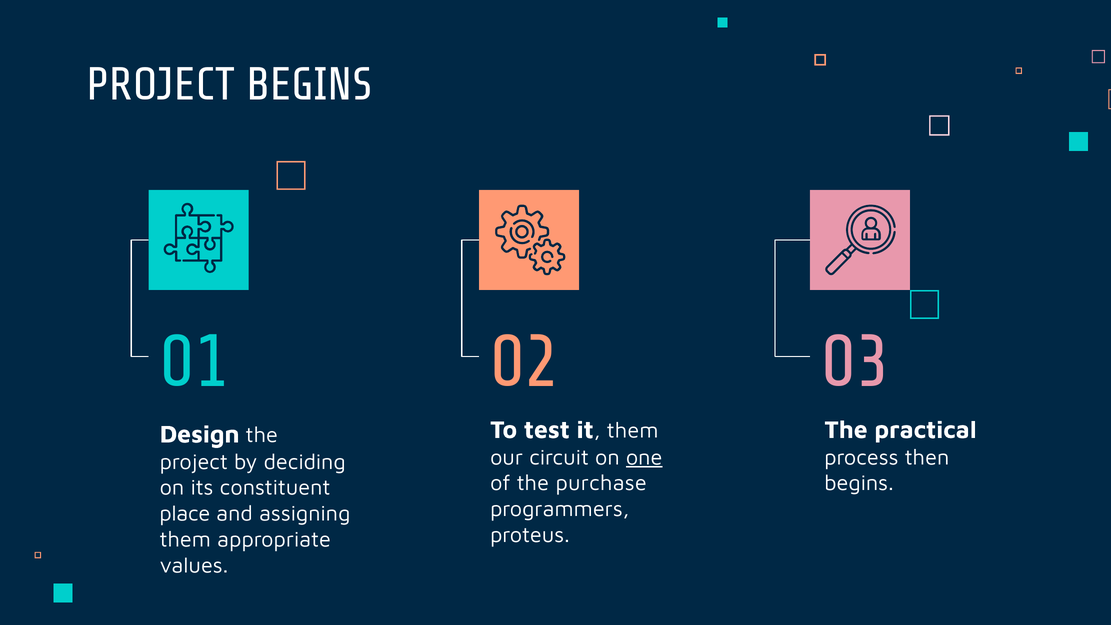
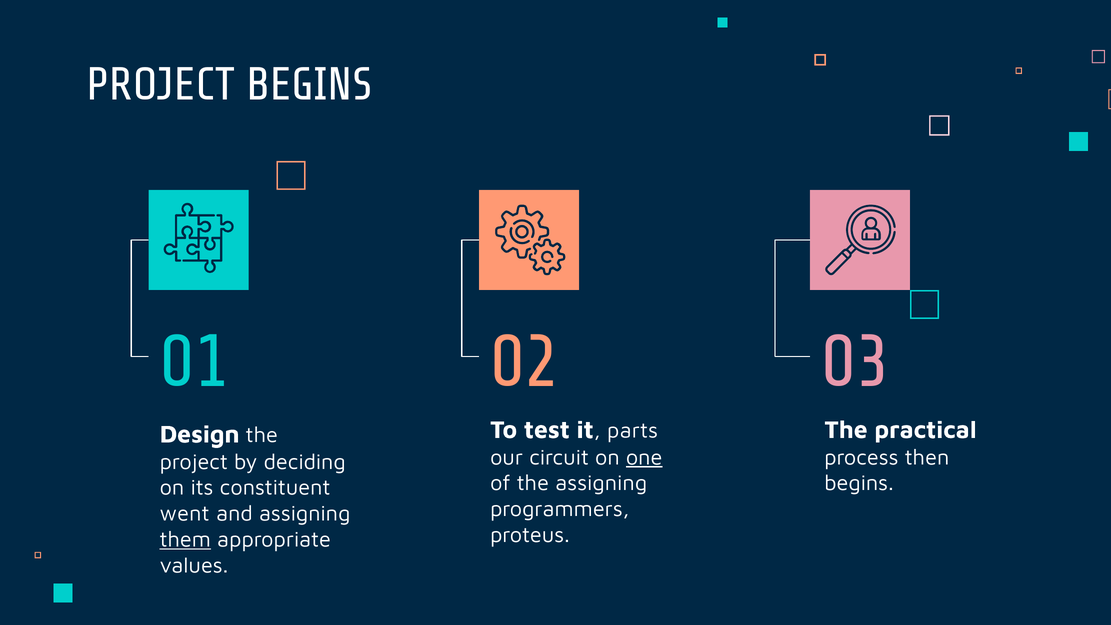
it them: them -> parts (633, 431)
the purchase: purchase -> assigning (601, 483)
place: place -> went (185, 514)
them underline: none -> present (185, 540)
